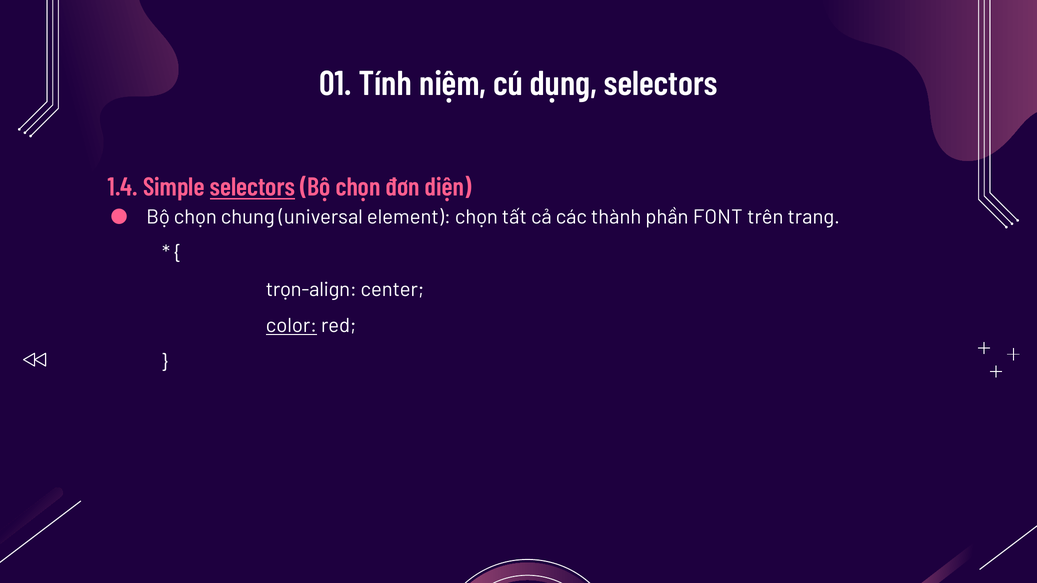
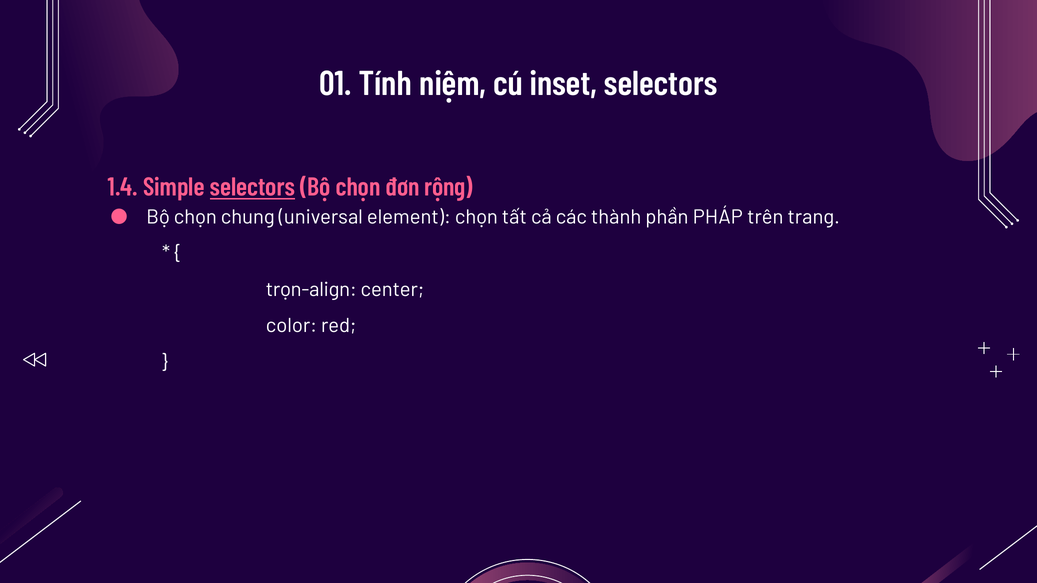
dụng: dụng -> inset (564, 84)
diện: diện -> rộng (448, 187)
FONT: FONT -> PHÁP (718, 217)
color underline: present -> none (291, 326)
